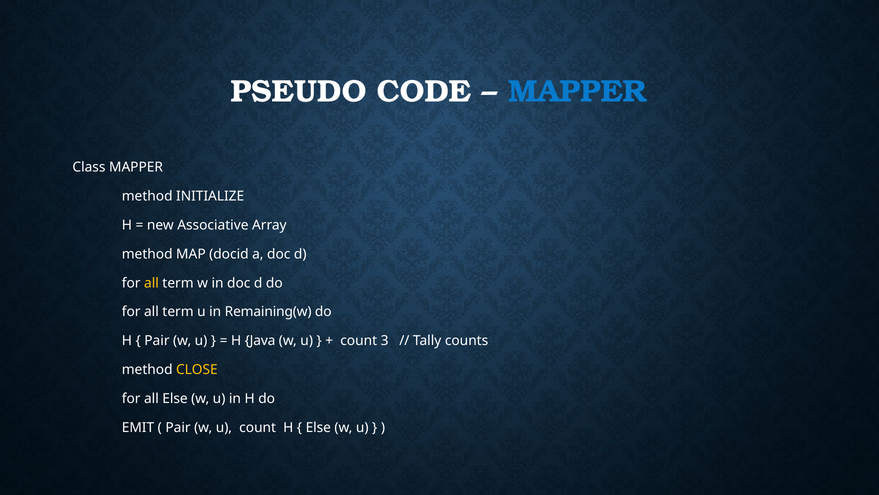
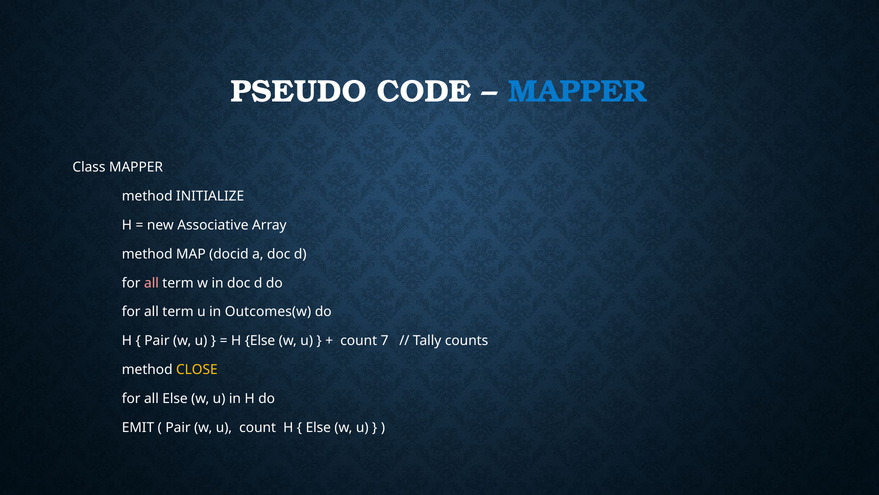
all colour: yellow -> pink (151, 283)
Remaining(w: Remaining(w -> Outcomes(w (268, 312)
H Java: Java -> Else (260, 341)
3: 3 -> 7 (385, 341)
